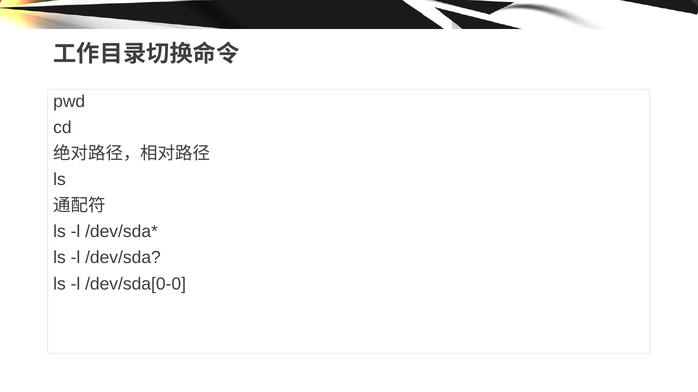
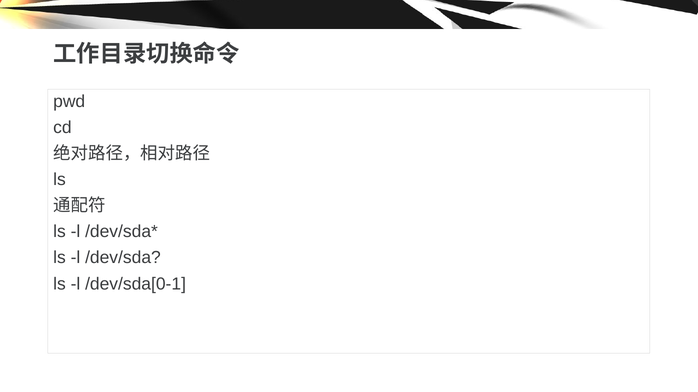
/dev/sda[0-0: /dev/sda[0-0 -> /dev/sda[0-1 (136, 284)
